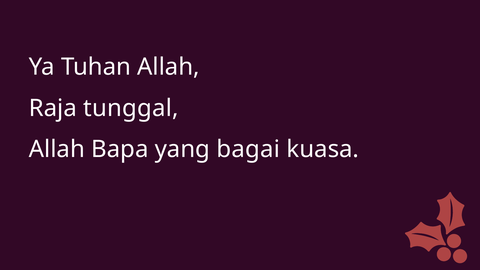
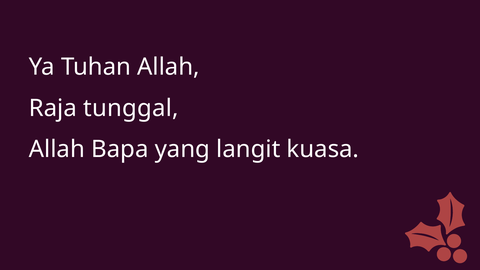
bagai: bagai -> langit (248, 149)
